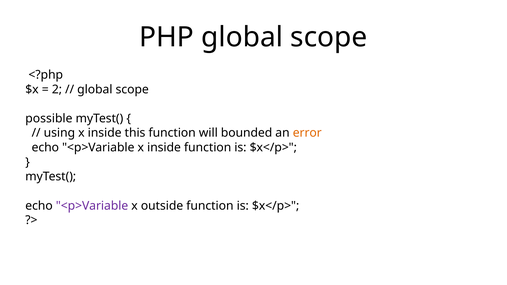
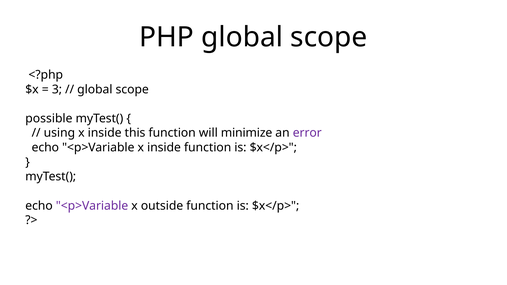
2: 2 -> 3 (57, 89)
bounded: bounded -> minimize (247, 133)
error colour: orange -> purple (307, 133)
